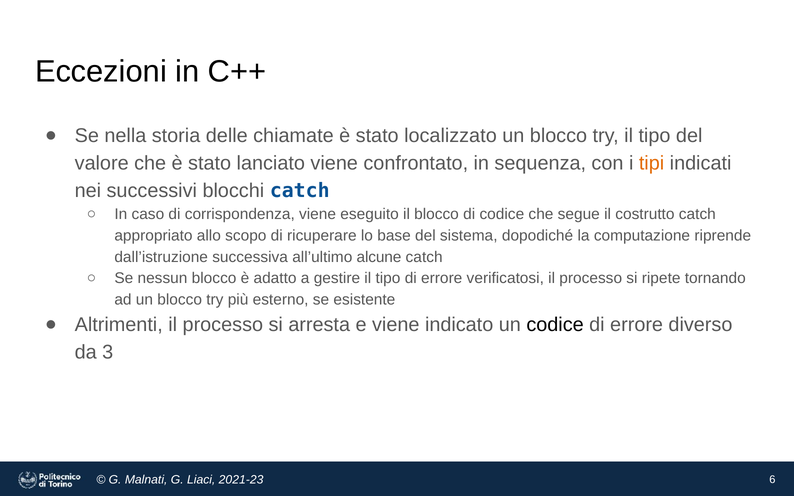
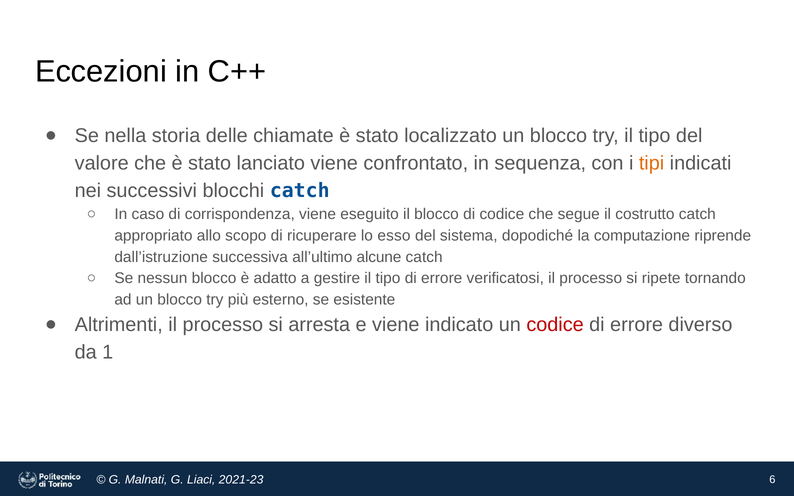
base: base -> esso (394, 236)
codice colour: black -> red (555, 325)
3: 3 -> 1 (108, 352)
